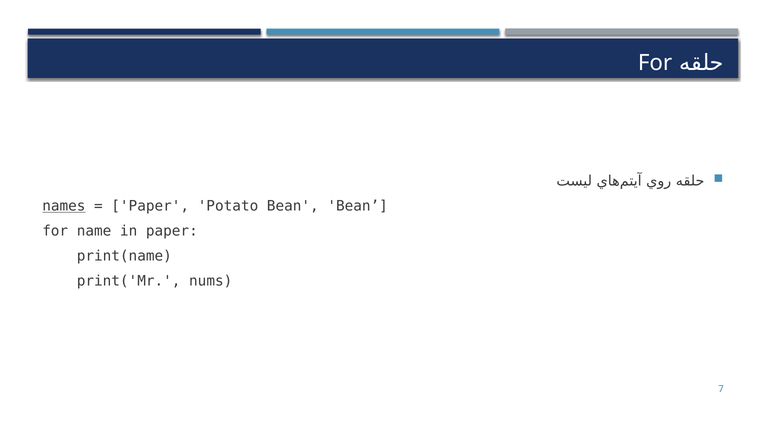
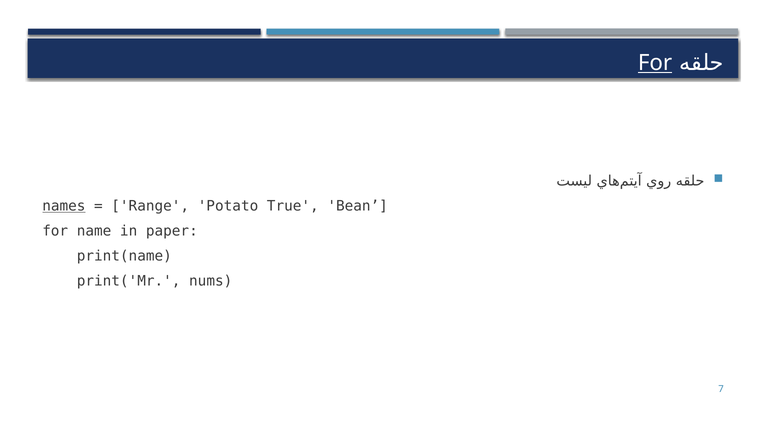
For underline: none -> present (655, 63)
Paper: Paper -> Range (150, 206)
Potato Bean: Bean -> True (293, 206)
